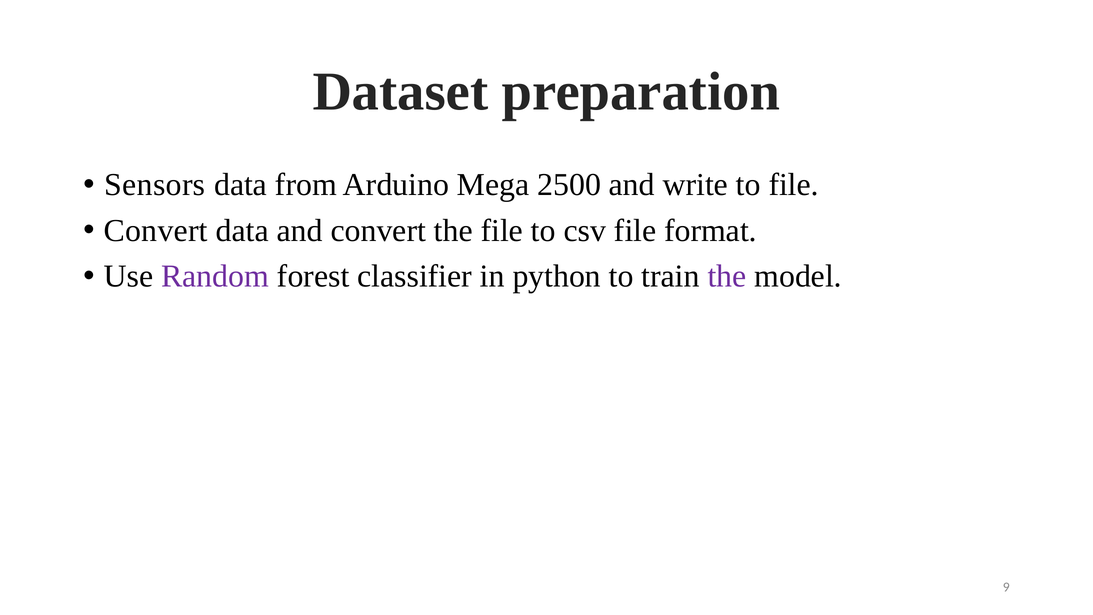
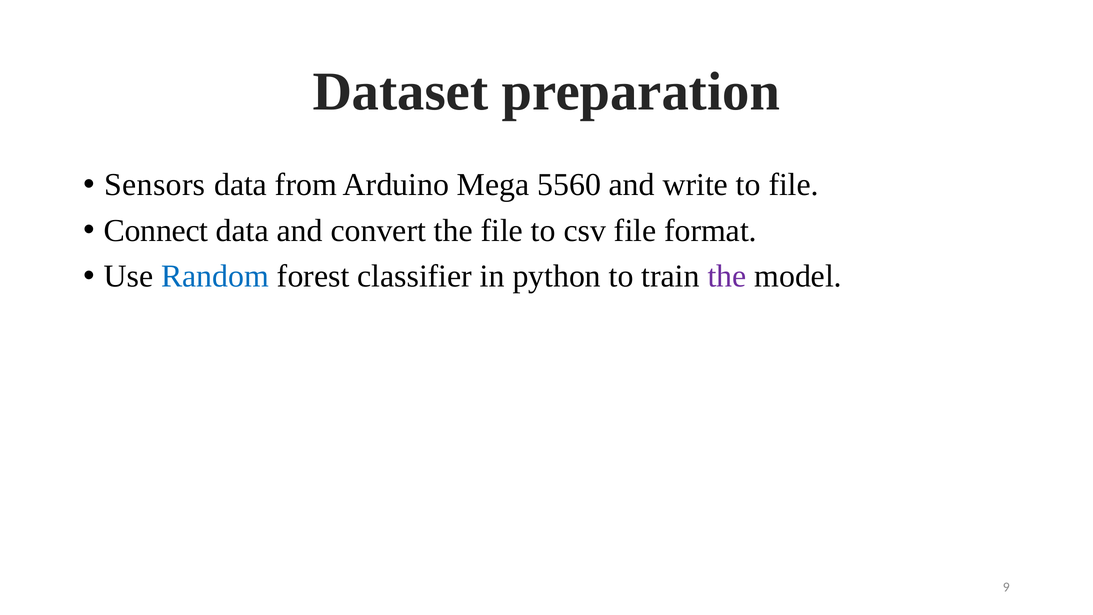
2500: 2500 -> 5560 (569, 185)
Convert: Convert -> Connect (156, 230)
Random colour: purple -> blue (215, 276)
